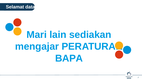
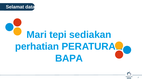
lain: lain -> tepi (58, 35)
mengajar: mengajar -> perhatian (37, 46)
